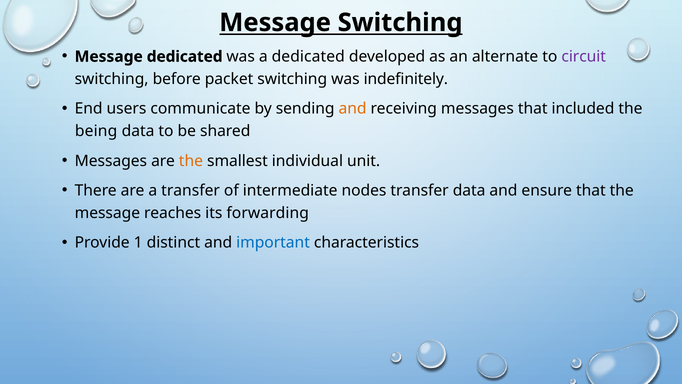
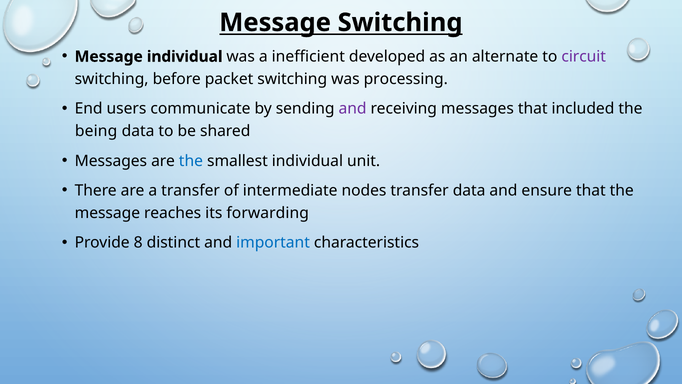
Message dedicated: dedicated -> individual (185, 57)
a dedicated: dedicated -> inefficient (308, 57)
indefinitely: indefinitely -> processing (406, 79)
and colour: orange -> purple (353, 109)
the colour: orange -> blue (191, 161)
1: 1 -> 8 (138, 242)
